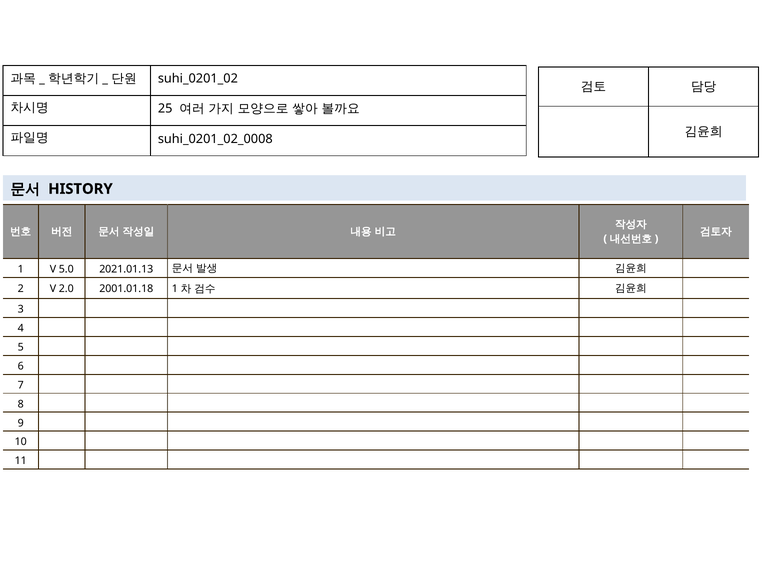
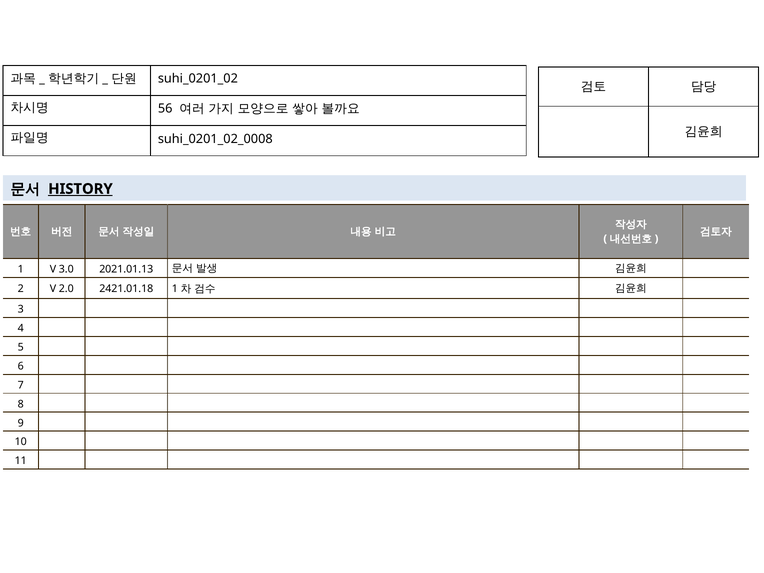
25: 25 -> 56 (165, 109)
HISTORY underline: none -> present (80, 189)
5.0: 5.0 -> 3.0 (66, 269)
2001.01.18: 2001.01.18 -> 2421.01.18 (126, 289)
